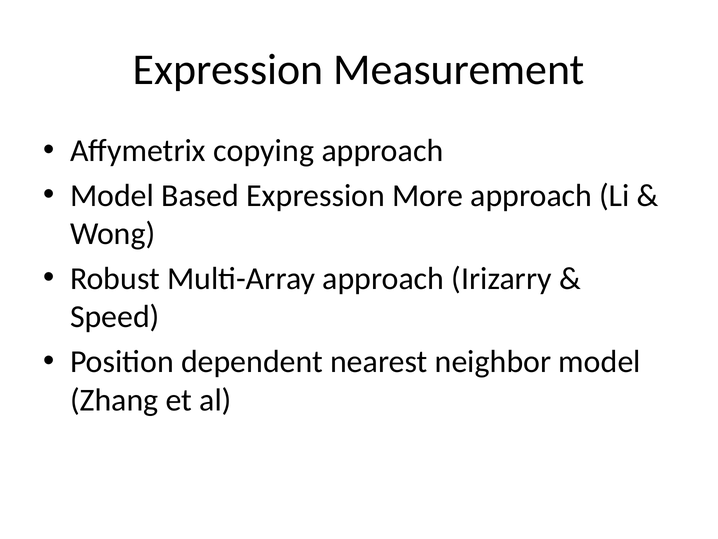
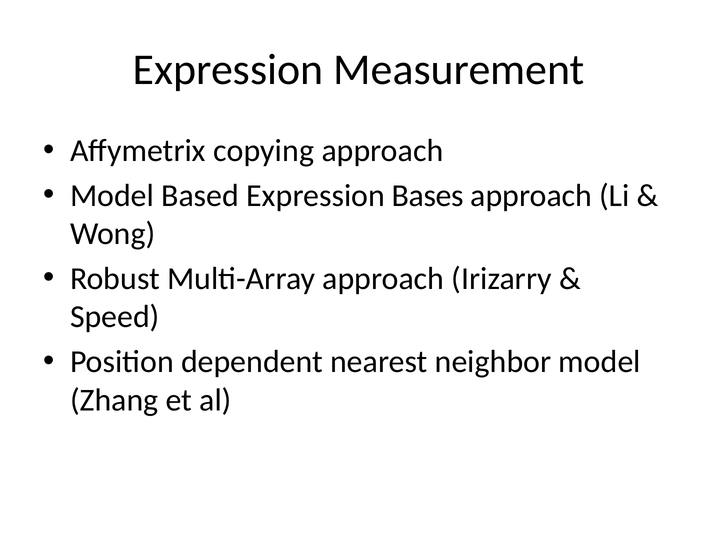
More: More -> Bases (428, 195)
